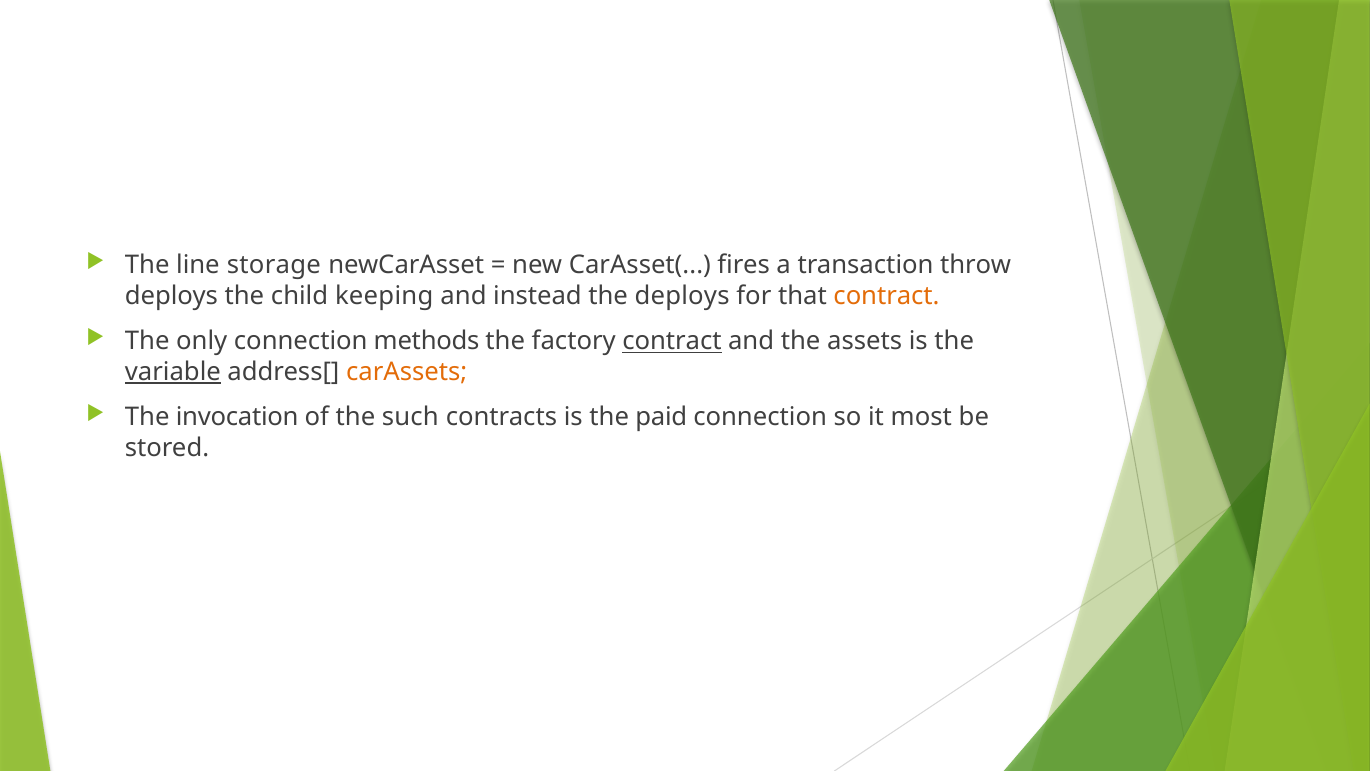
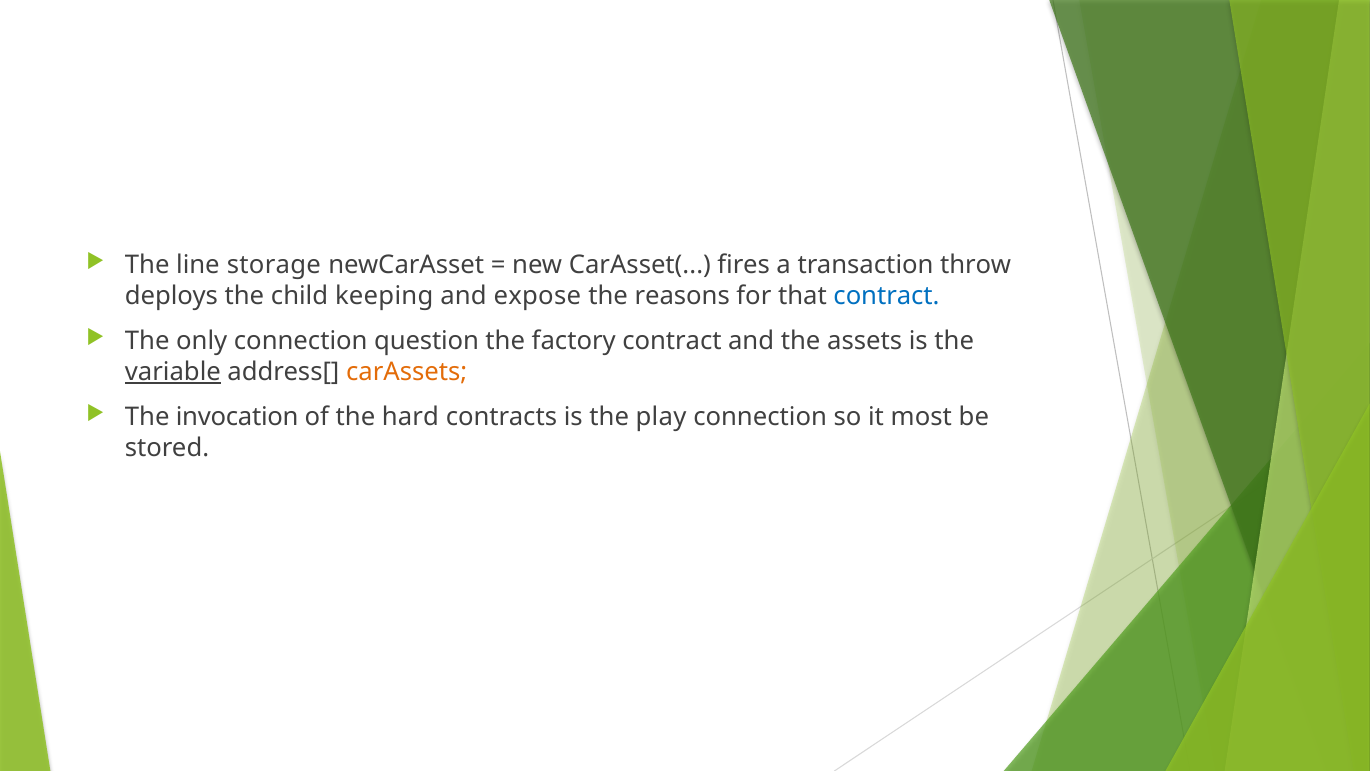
instead: instead -> expose (537, 296)
the deploys: deploys -> reasons (682, 296)
contract colour: orange -> blue (887, 296)
methods: methods -> question (427, 341)
contract underline: present -> none (672, 341)
such: such -> hard (410, 417)
paid: paid -> play (661, 417)
